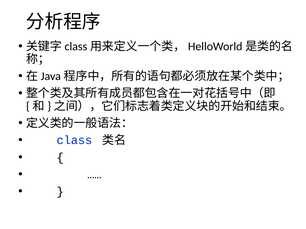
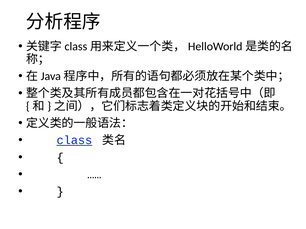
class underline: none -> present (74, 141)
